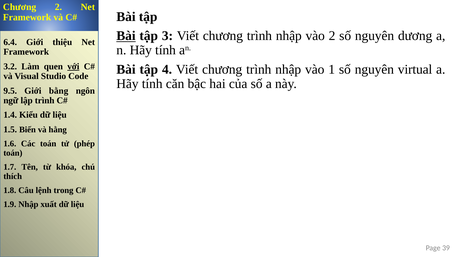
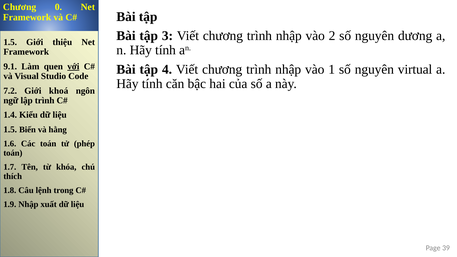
Chương 2: 2 -> 0 (58, 7)
Bài underline: present -> none (126, 36)
6.4: 6.4 -> 1.5 (10, 42)
3.2: 3.2 -> 9.1 (10, 66)
9.5: 9.5 -> 7.2 (10, 91)
bằng: bằng -> khoá (59, 91)
